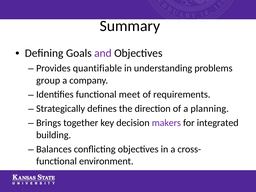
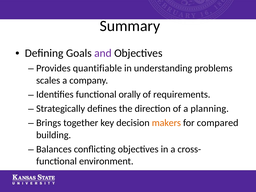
group: group -> scales (48, 80)
meet: meet -> orally (130, 94)
makers colour: purple -> orange (166, 123)
integrated: integrated -> compared (218, 123)
